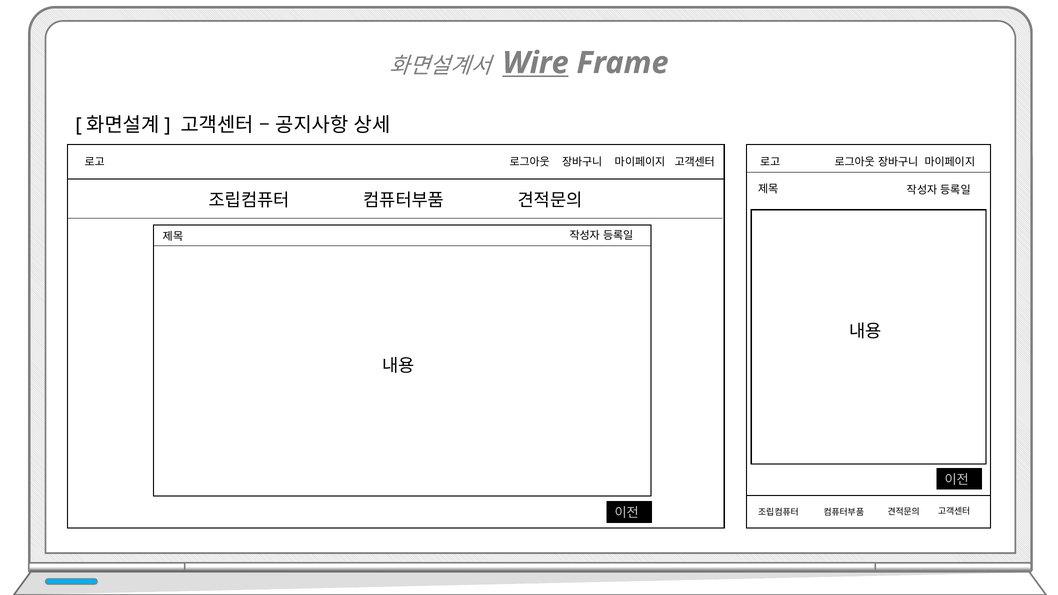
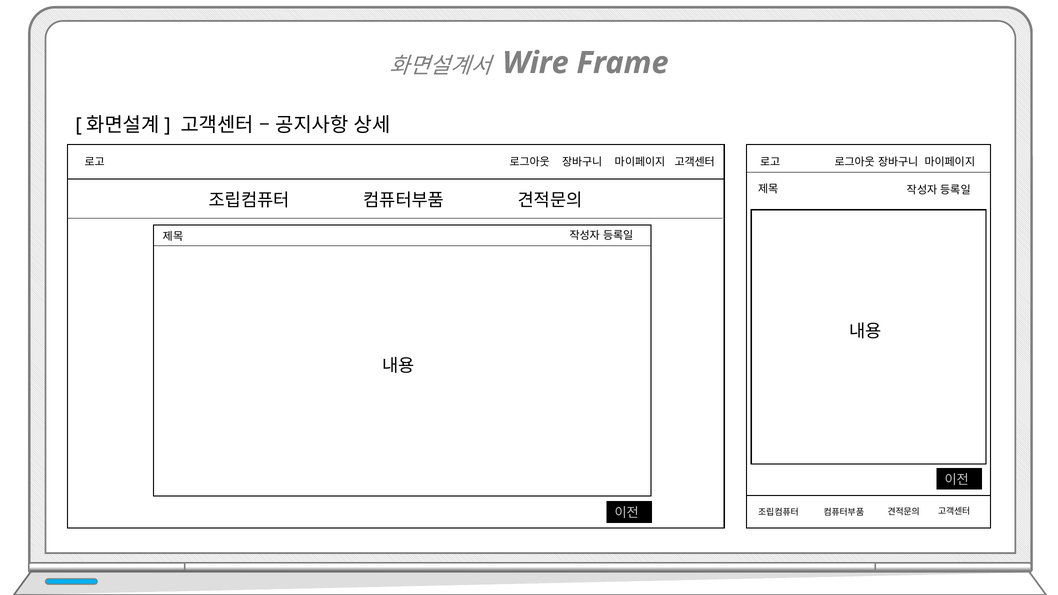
Wire underline: present -> none (536, 63)
